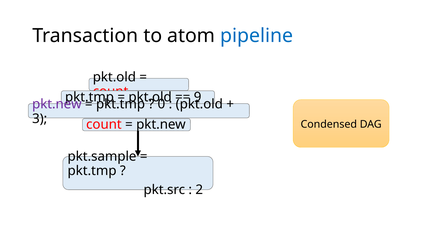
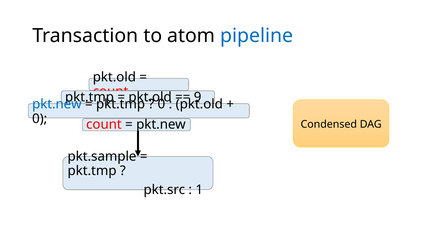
pkt.new colour: purple -> blue (57, 104)
3: 3 -> 0 (40, 119)
2: 2 -> 1 (199, 190)
